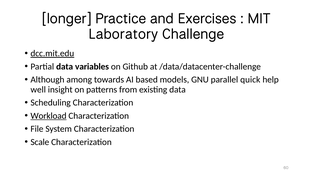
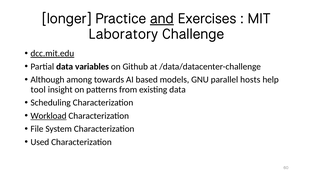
and underline: none -> present (162, 19)
quick: quick -> hosts (250, 80)
well: well -> tool (38, 90)
Scale: Scale -> Used (40, 142)
